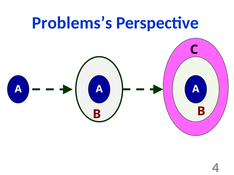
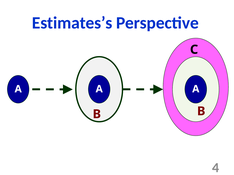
Problems’s: Problems’s -> Estimates’s (72, 23)
